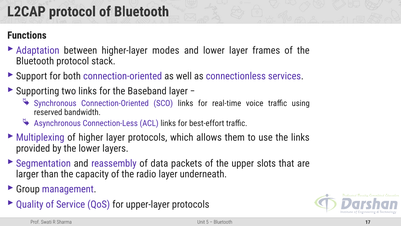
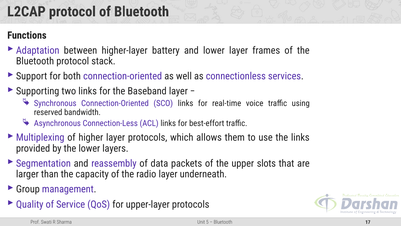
modes: modes -> battery (166, 50)
